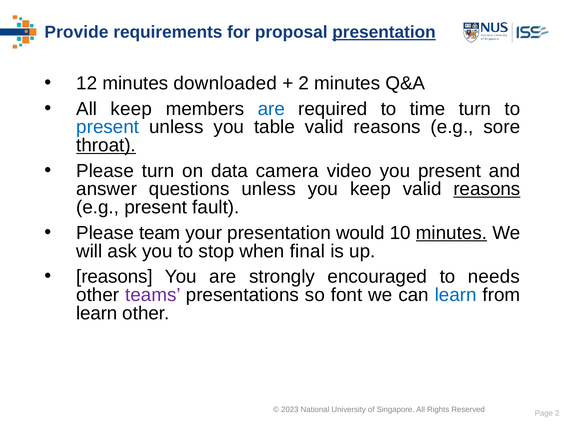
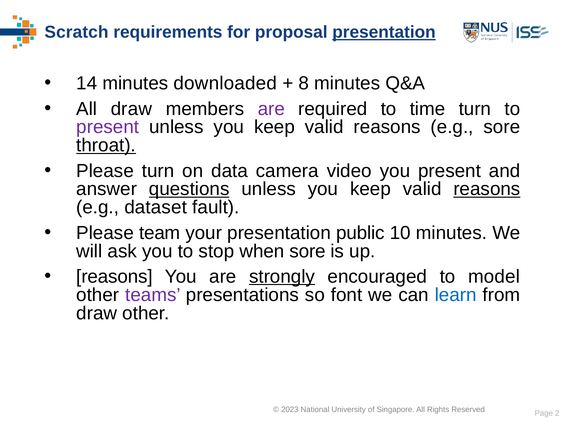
Provide: Provide -> Scratch (76, 32)
12: 12 -> 14 (87, 83)
2: 2 -> 8 (304, 83)
All keep: keep -> draw (131, 109)
are colour: blue -> purple (271, 109)
present colour: blue -> purple (108, 127)
table: table -> keep (274, 127)
questions underline: none -> present (189, 189)
e.g present: present -> dataset (156, 207)
would: would -> public (360, 233)
minutes underline: present -> none (451, 233)
when final: final -> sore (308, 251)
strongly underline: none -> present (282, 276)
needs: needs -> model (494, 276)
learn: learn -> draw (97, 313)
